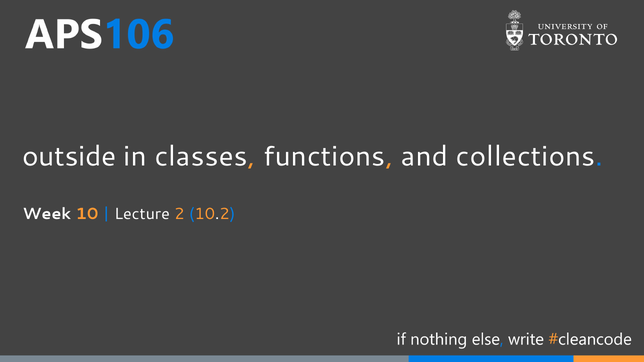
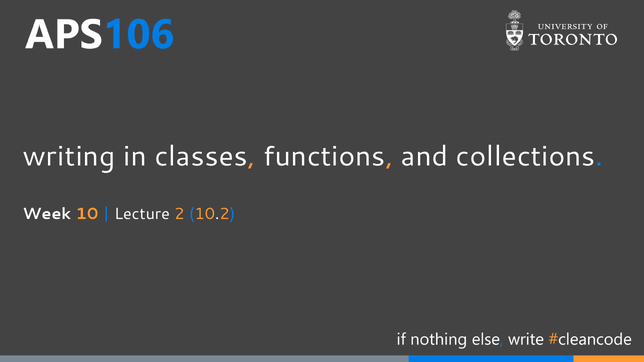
outside: outside -> writing (69, 157)
